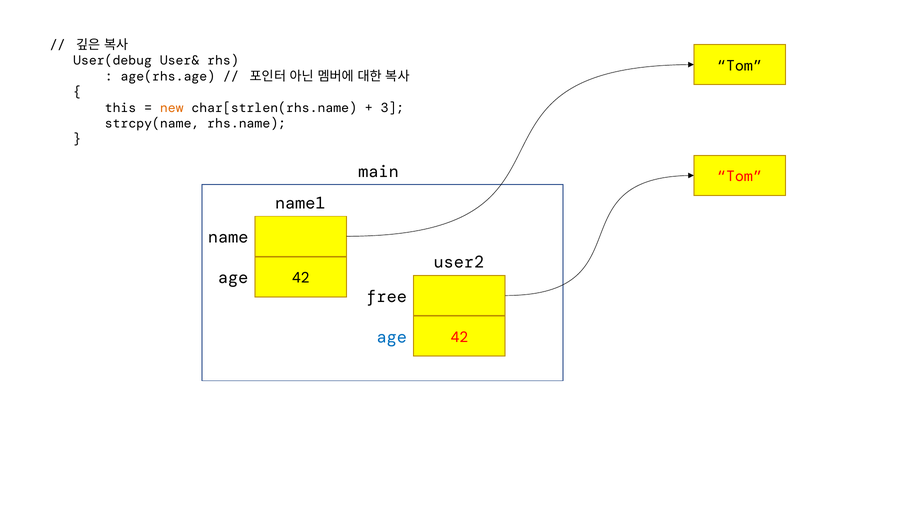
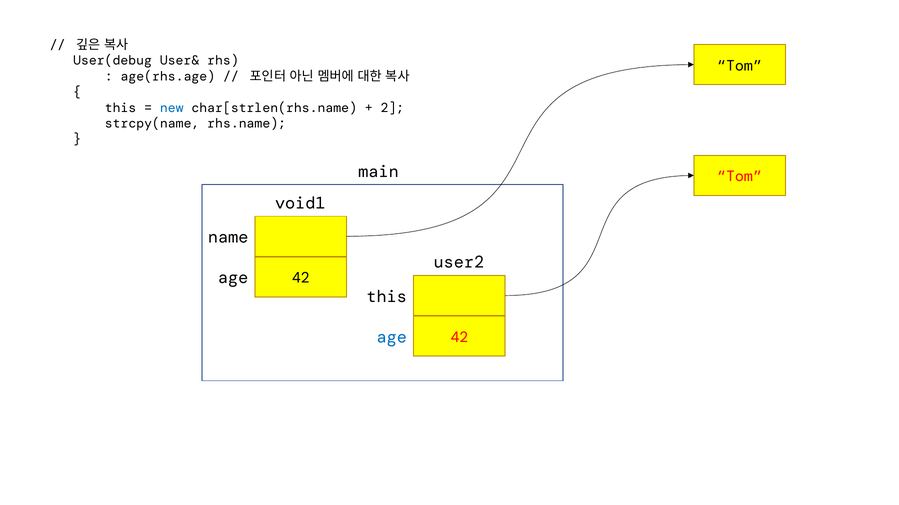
new colour: orange -> blue (172, 108)
3: 3 -> 2 (392, 108)
name1: name1 -> void1 (300, 203)
free: free -> this (387, 297)
